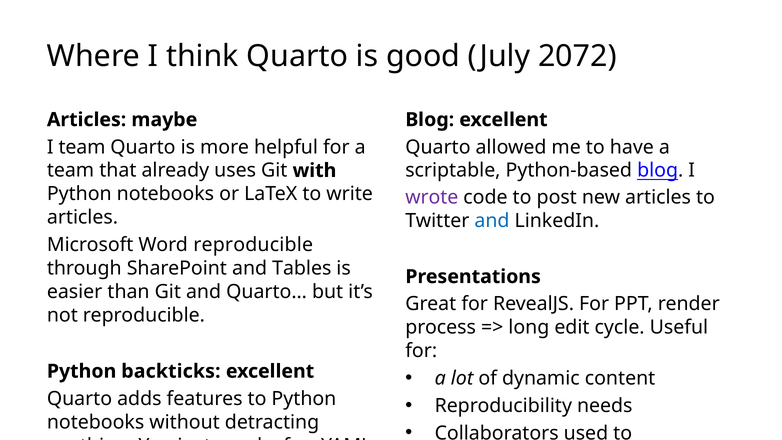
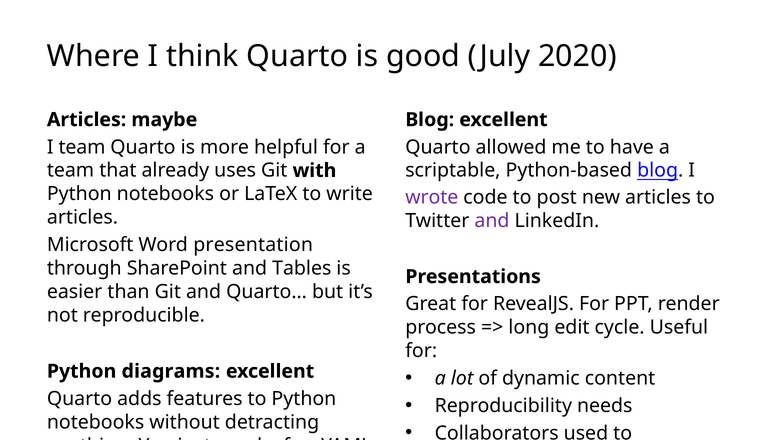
2072: 2072 -> 2020 (577, 56)
and colour: blue -> purple (492, 221)
Word reproducible: reproducible -> presentation (253, 245)
backticks: backticks -> diagrams (171, 371)
